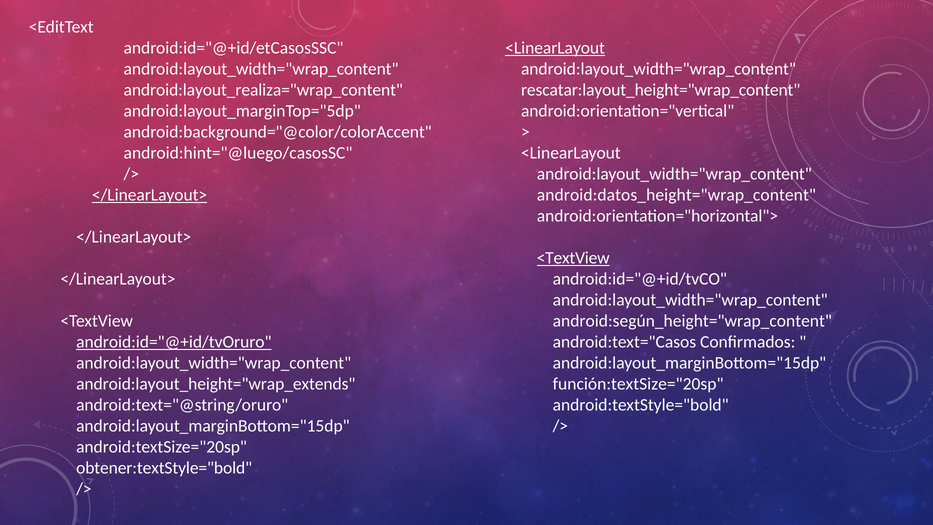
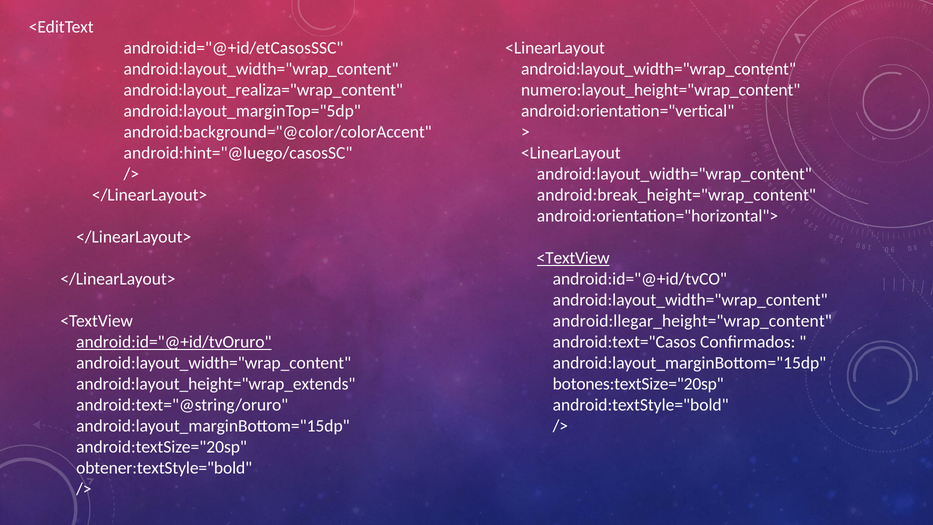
<LinearLayout underline: present -> none (555, 48)
rescatar:layout_height="wrap_content: rescatar:layout_height="wrap_content -> numero:layout_height="wrap_content (661, 90)
</LinearLayout> underline: present -> none (150, 195)
android:datos_height="wrap_content: android:datos_height="wrap_content -> android:break_height="wrap_content (676, 195)
android:según_height="wrap_content: android:según_height="wrap_content -> android:llegar_height="wrap_content (692, 321)
función:textSize="20sp: función:textSize="20sp -> botones:textSize="20sp (638, 384)
